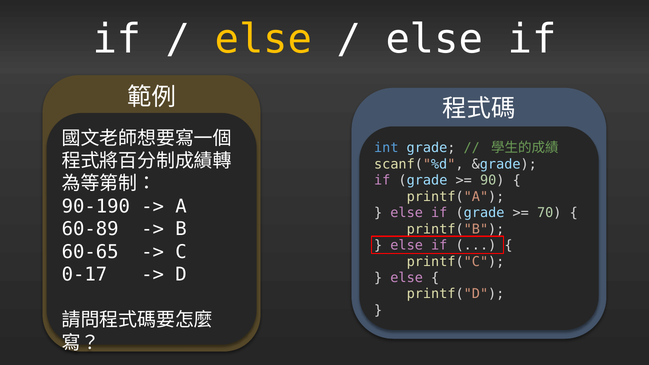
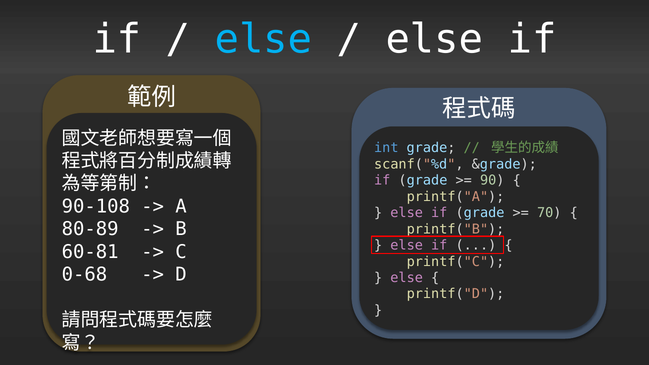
else colour: yellow -> light blue (263, 40)
90-190: 90-190 -> 90-108 (96, 206)
60-89: 60-89 -> 80-89 (90, 229)
60-65: 60-65 -> 60-81 (90, 252)
0-17: 0-17 -> 0-68 (84, 275)
